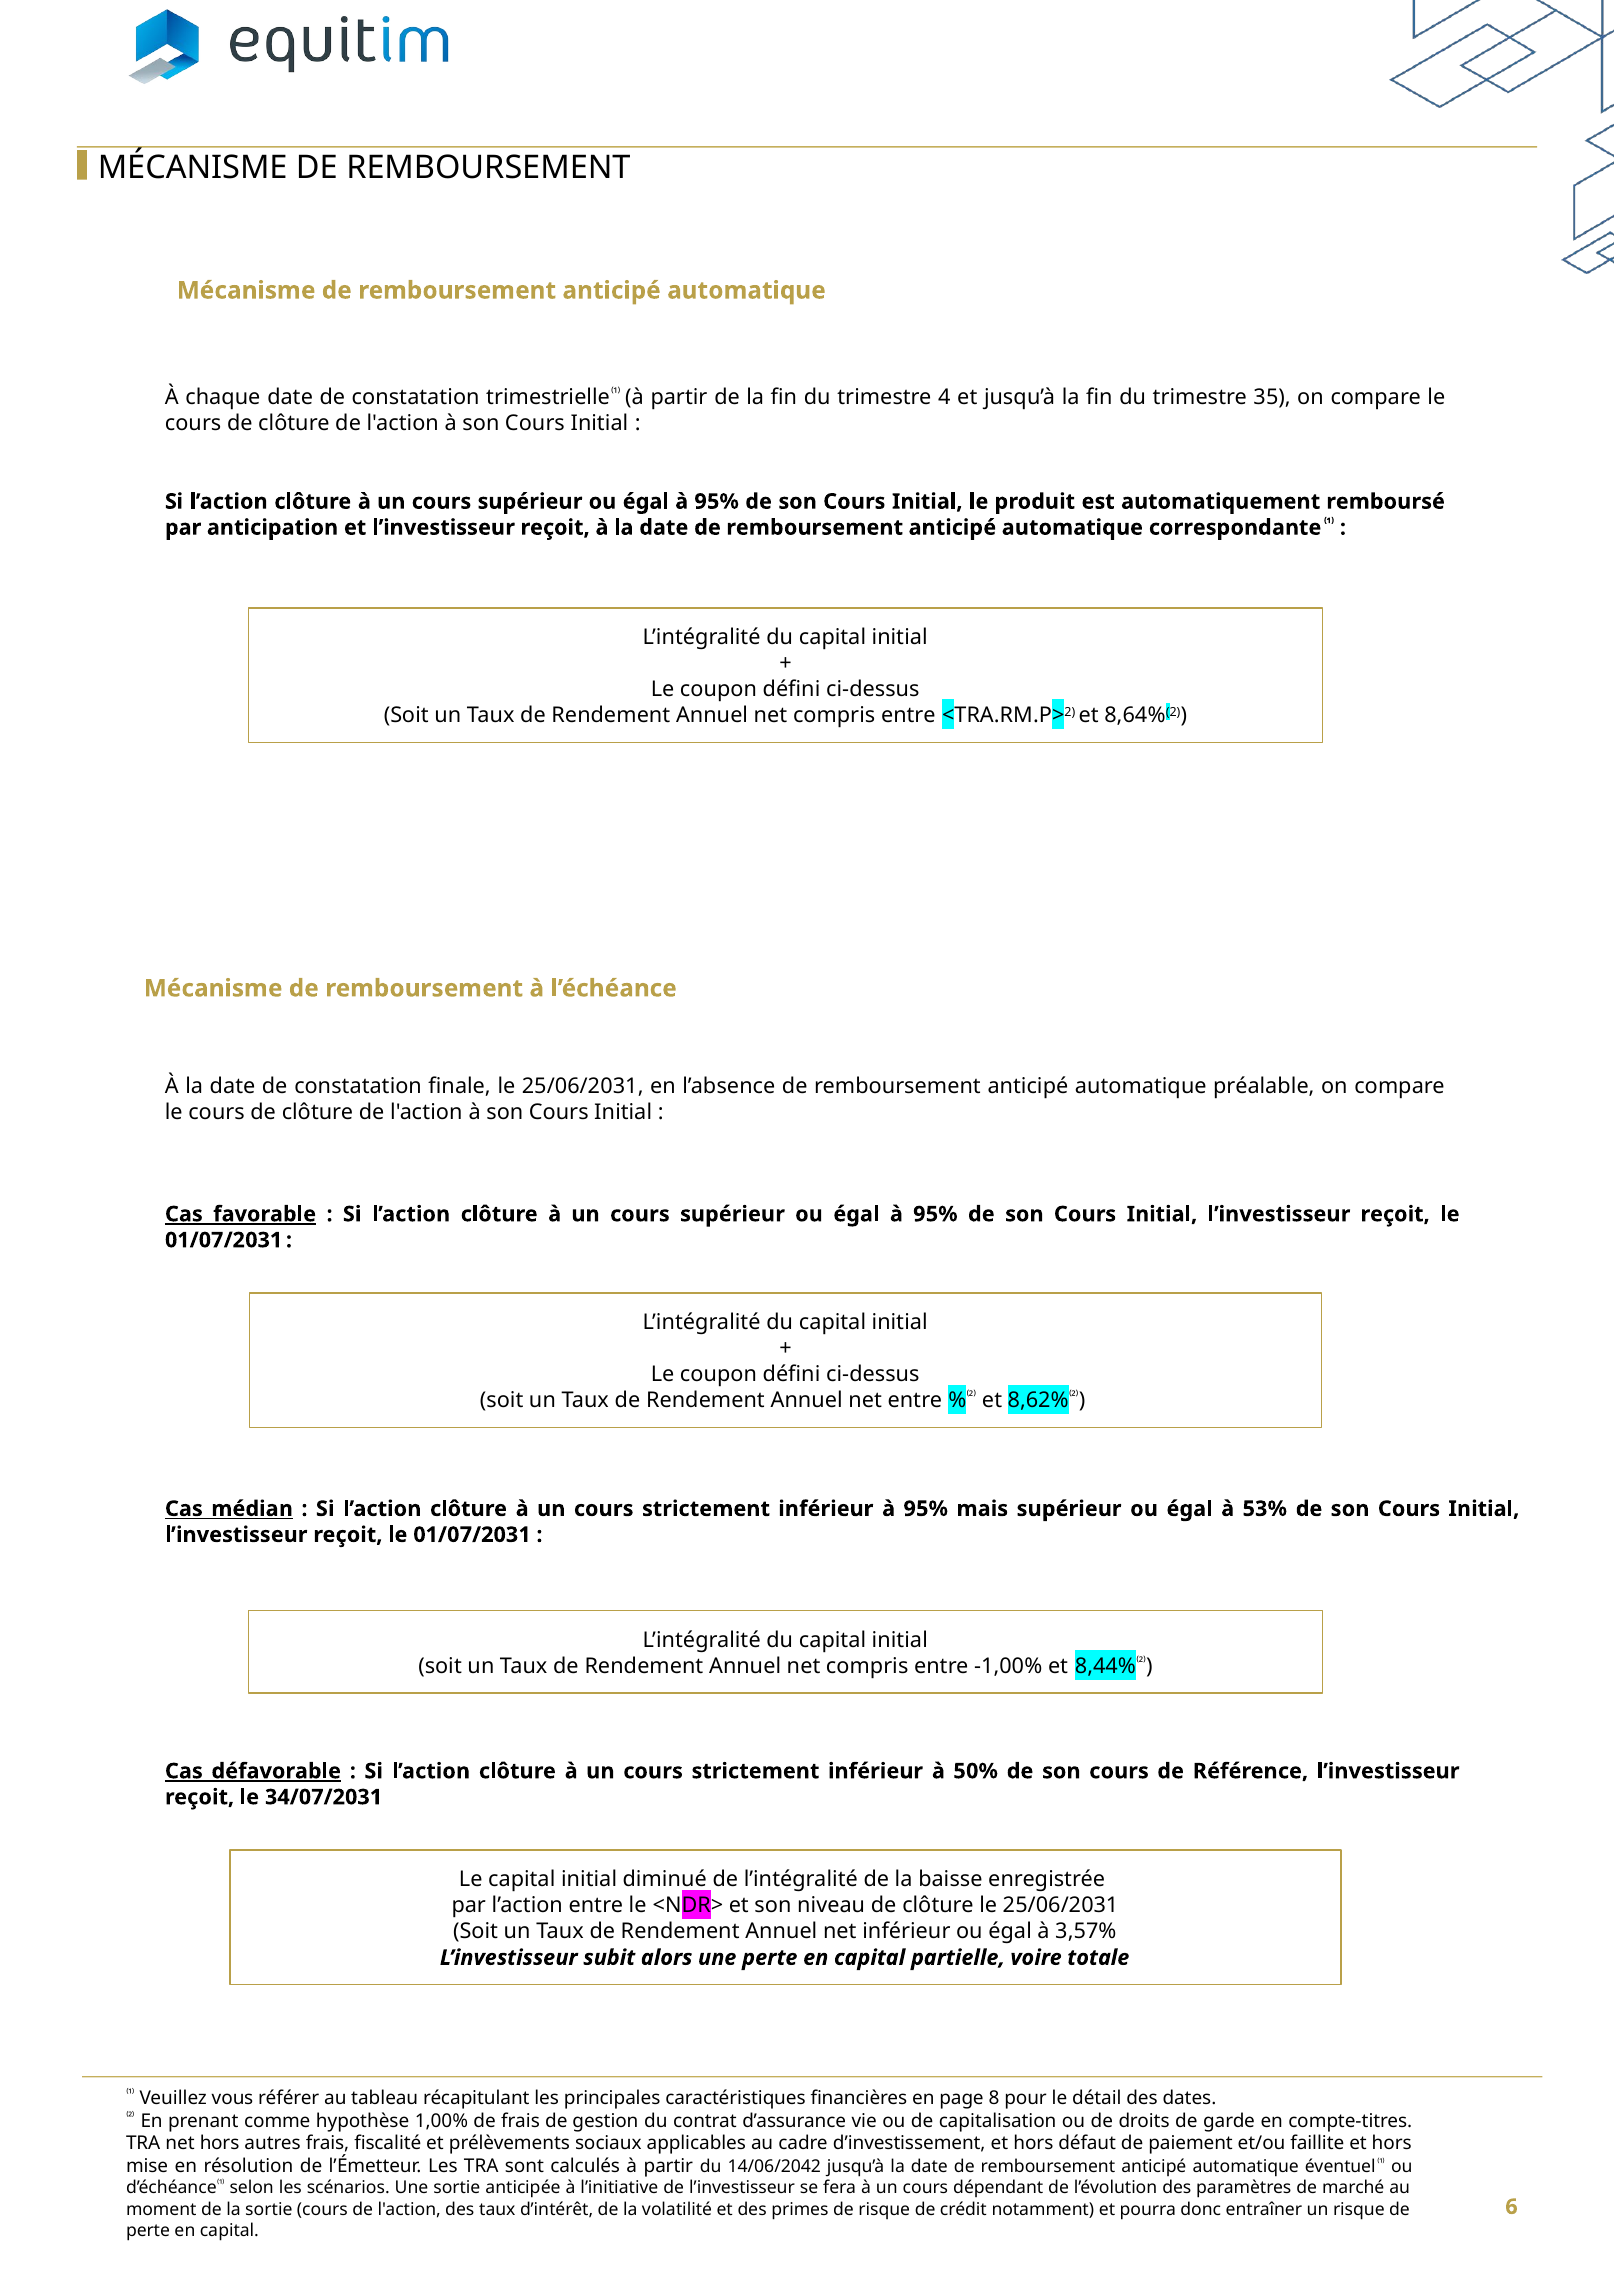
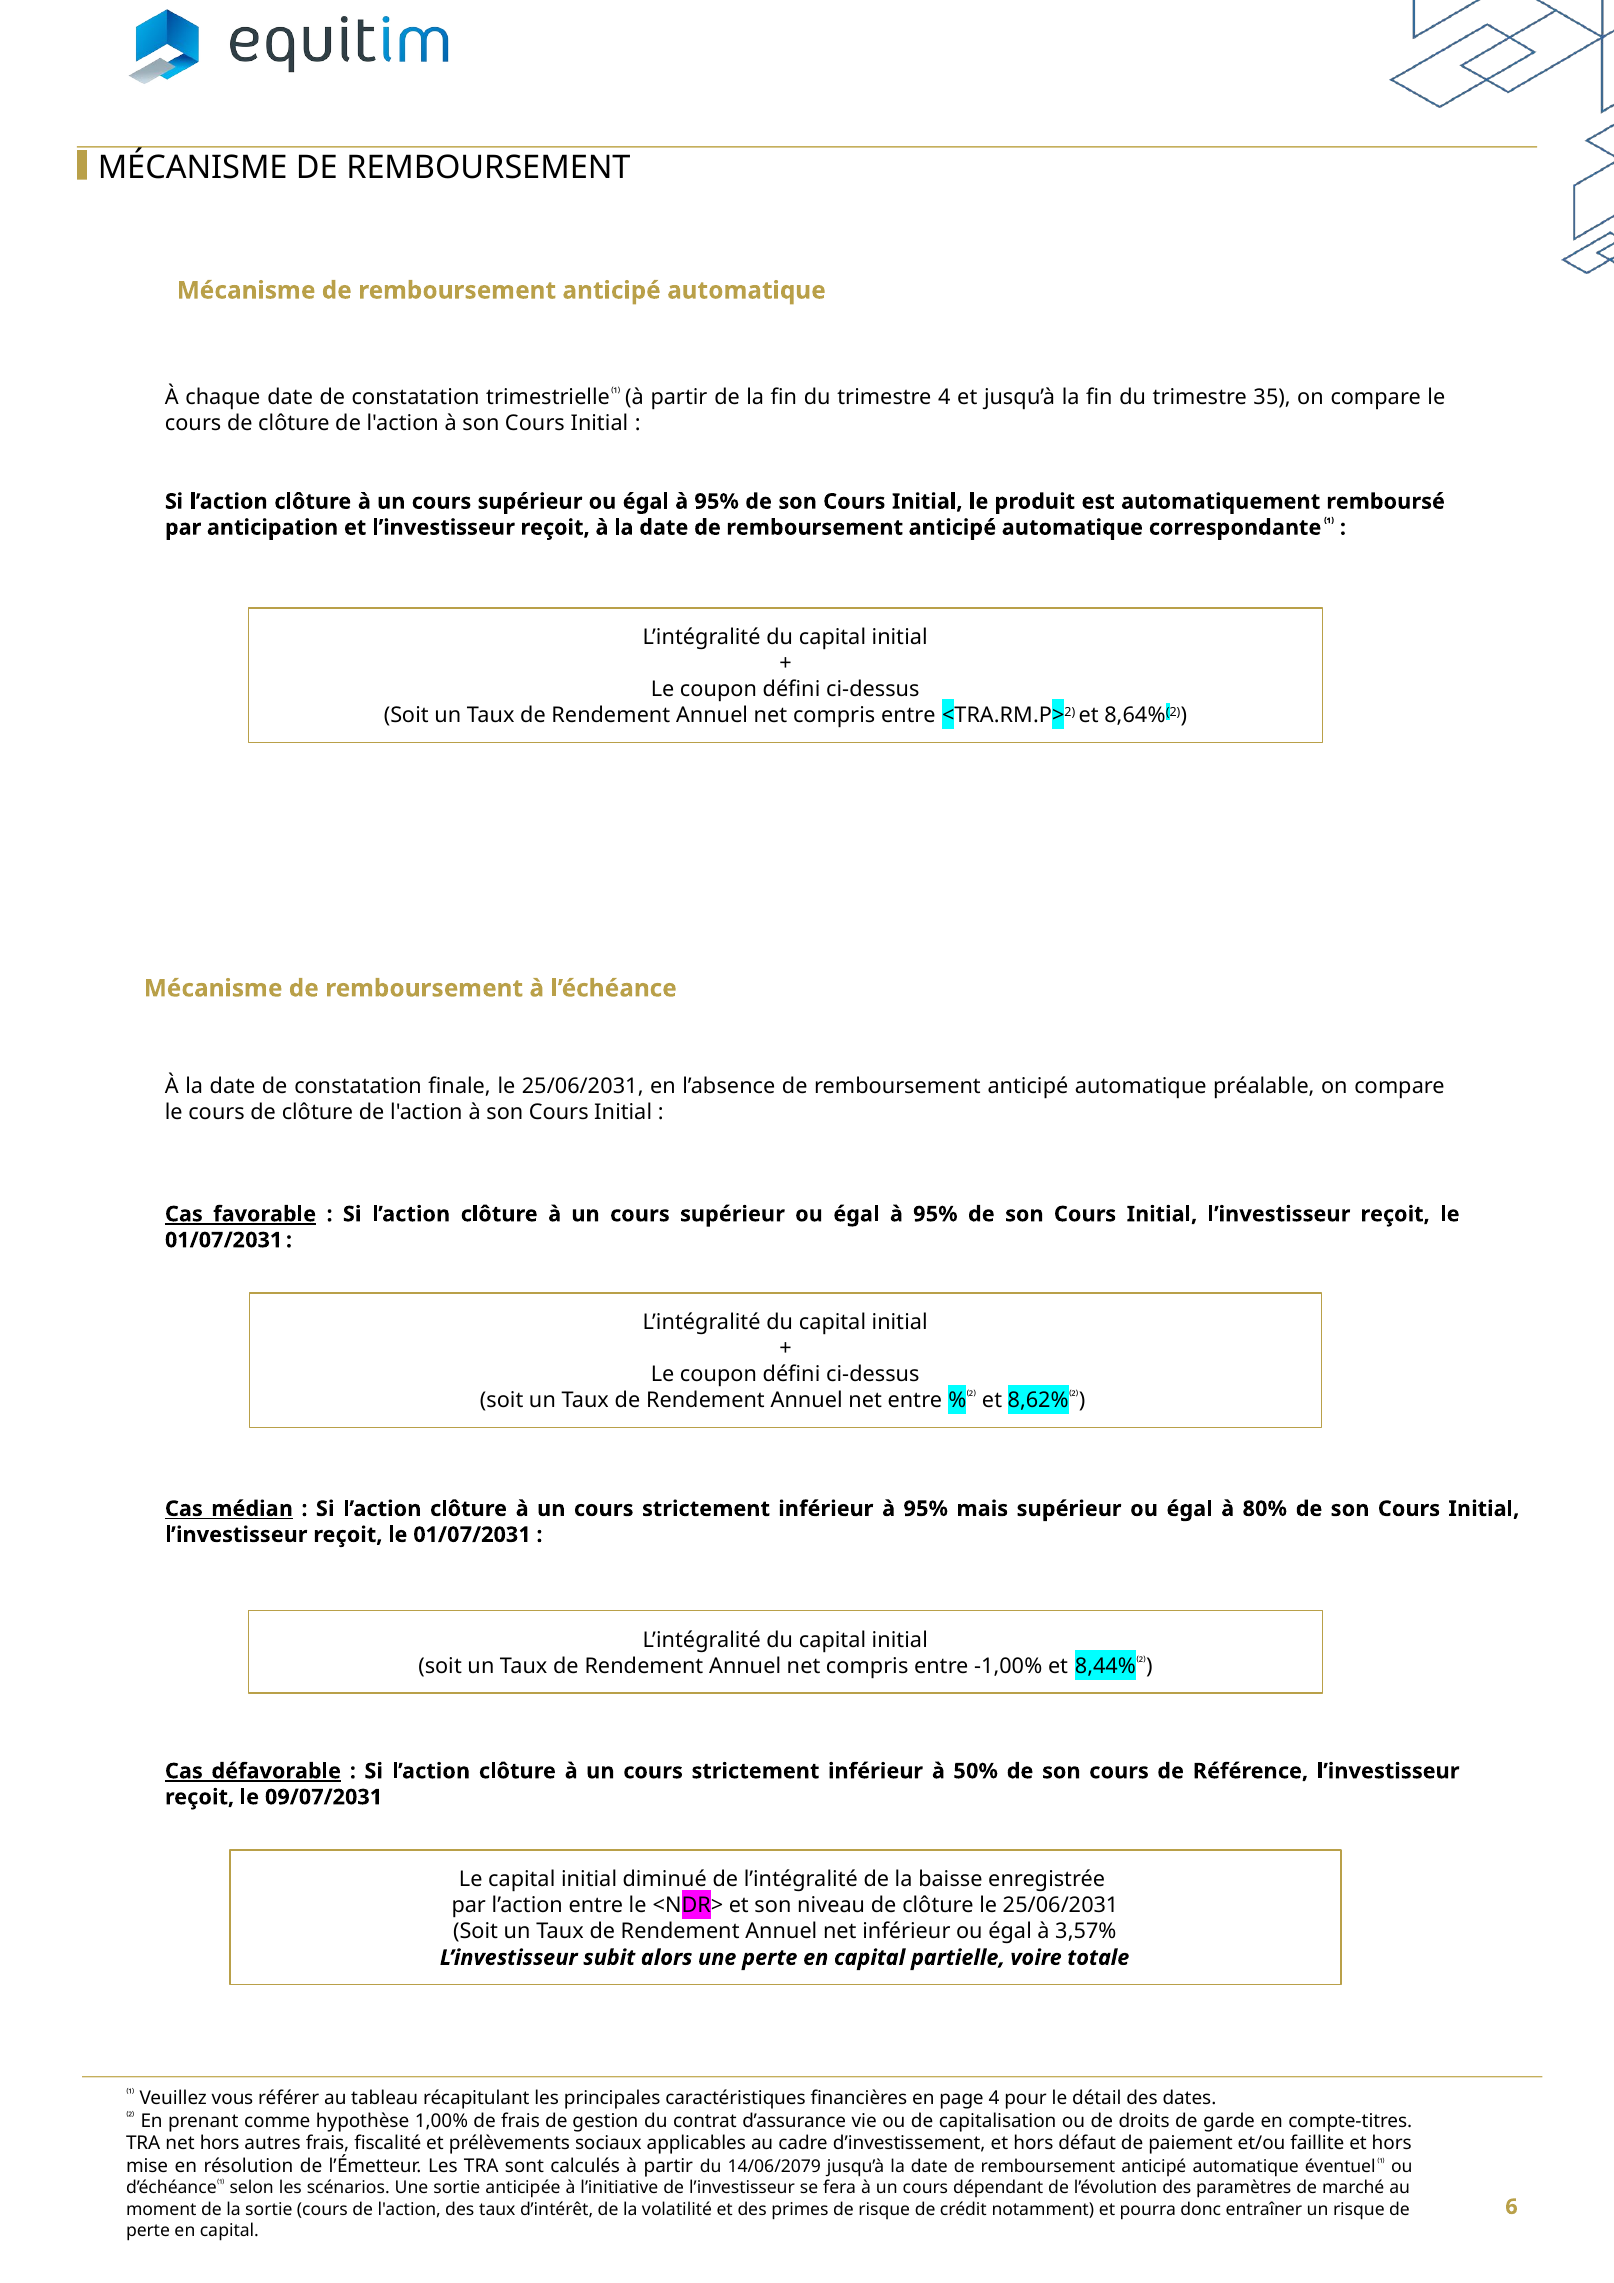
53%: 53% -> 80% (1265, 1509)
34/07/2031: 34/07/2031 -> 09/07/2031 (324, 1797)
page 8: 8 -> 4 (994, 2098)
14/06/2042: 14/06/2042 -> 14/06/2079 (774, 2167)
